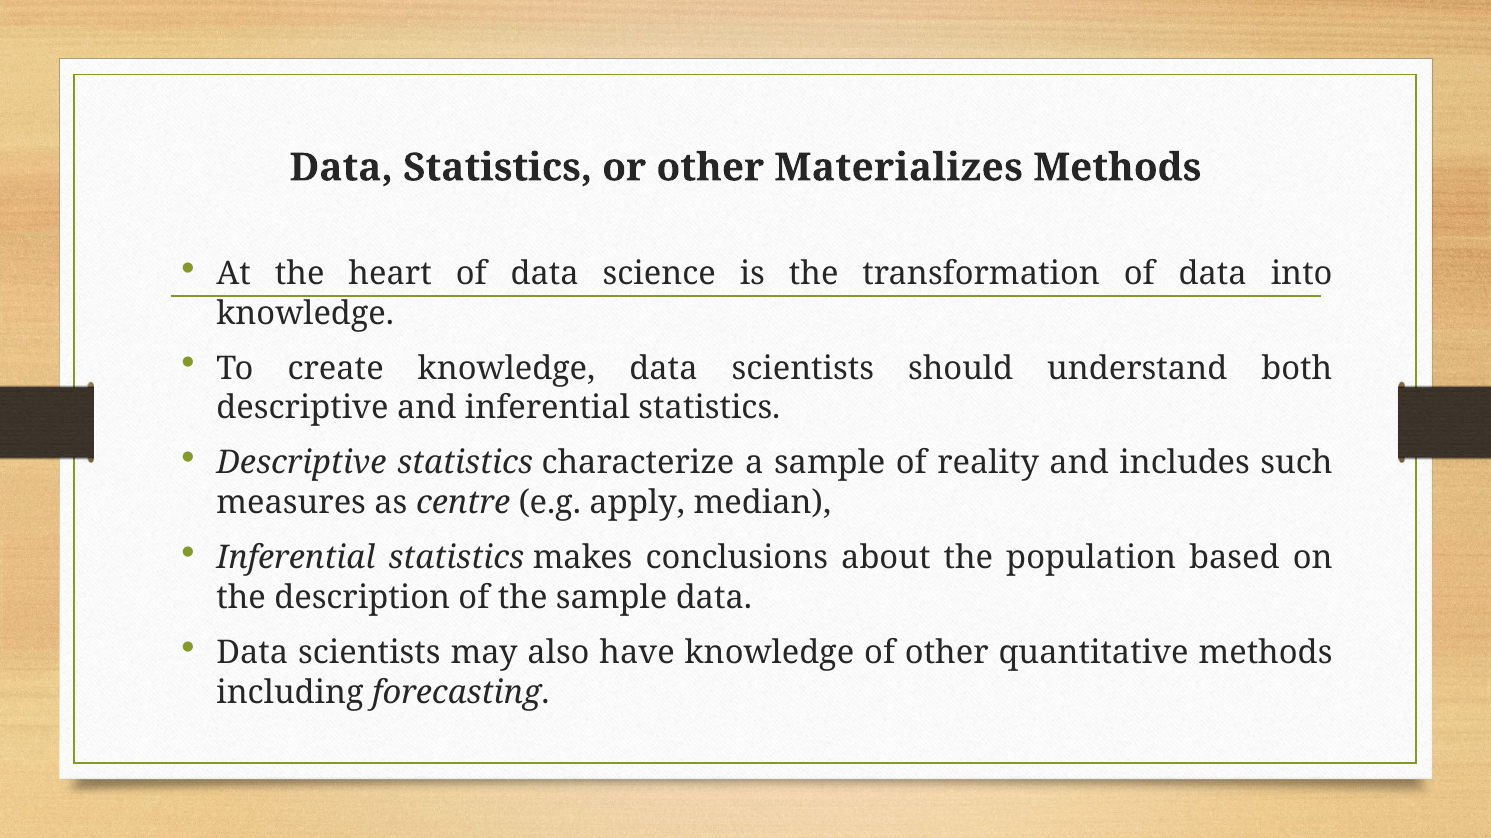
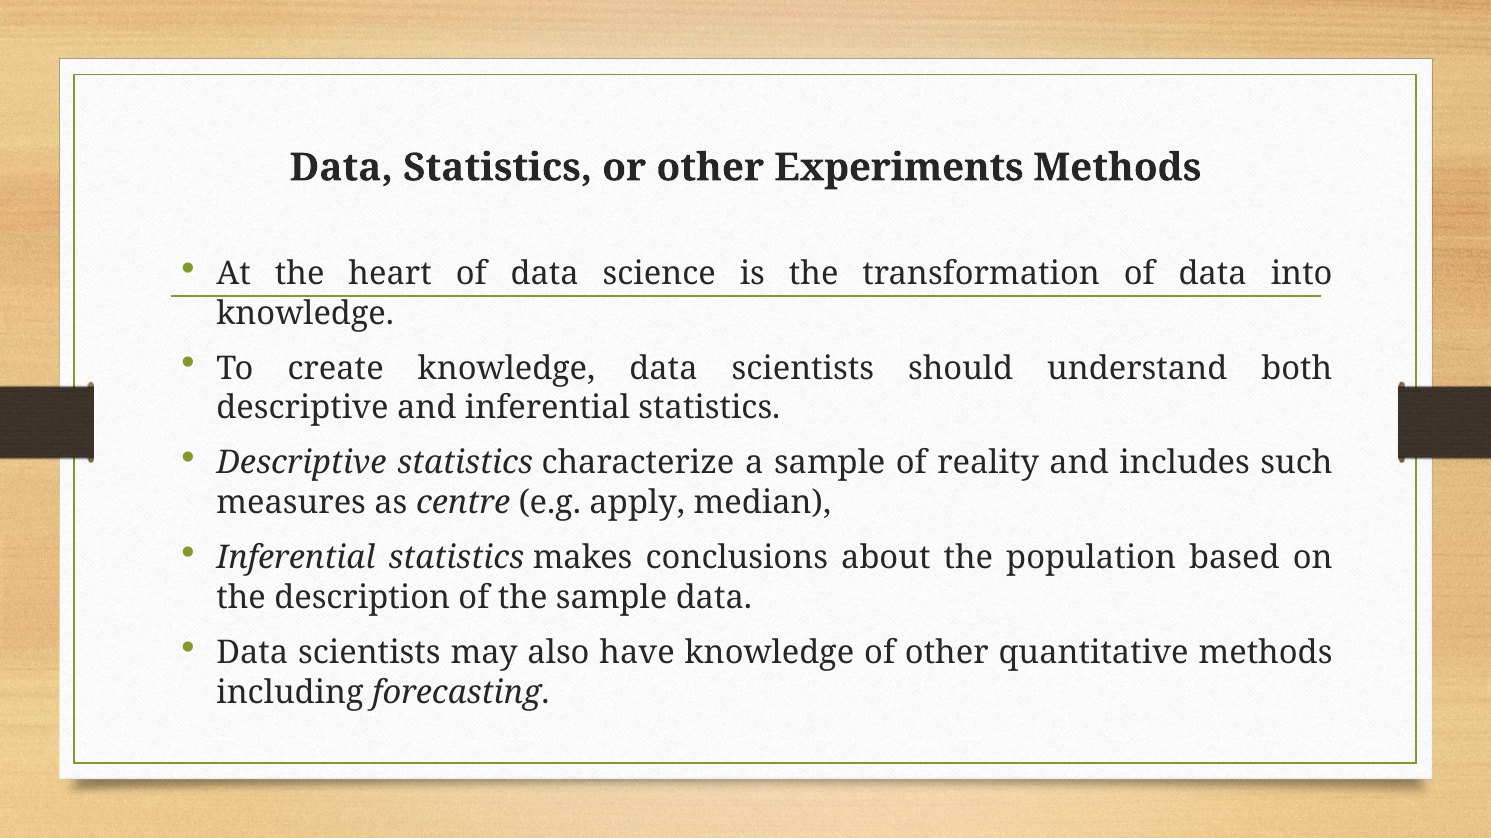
Materializes: Materializes -> Experiments (899, 168)
